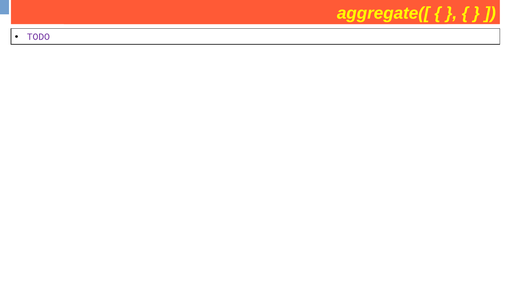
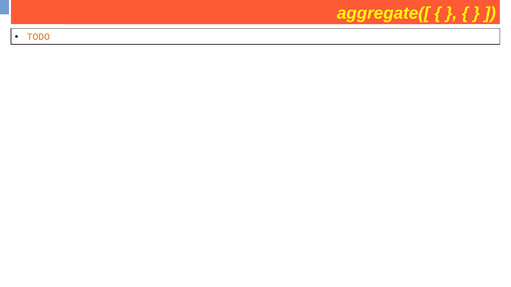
TODO colour: purple -> orange (38, 37)
